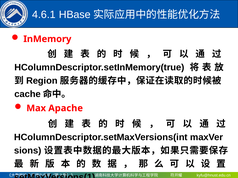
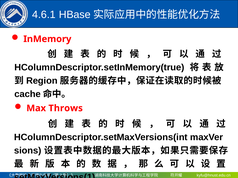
Apache: Apache -> Throws (66, 108)
